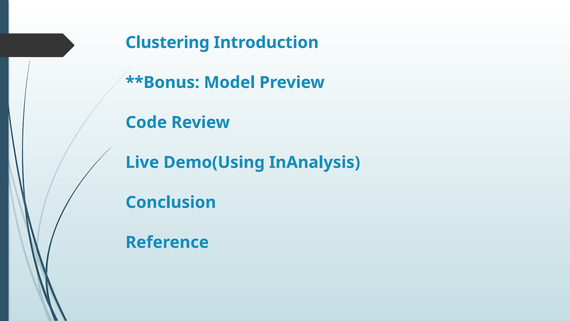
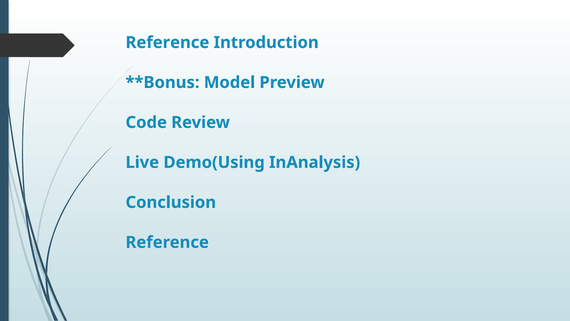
Clustering: Clustering -> Reference (167, 42)
